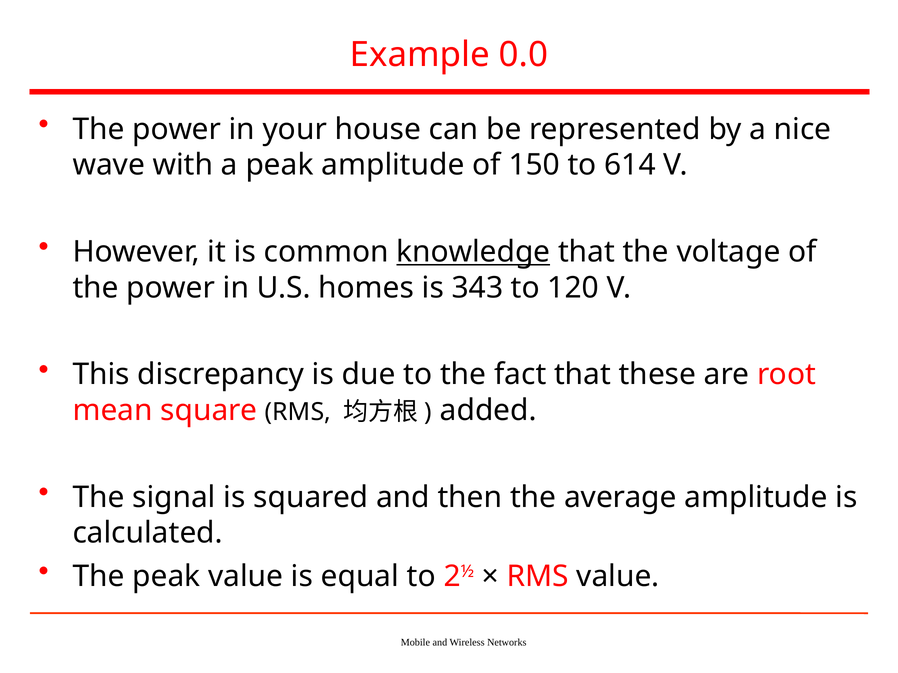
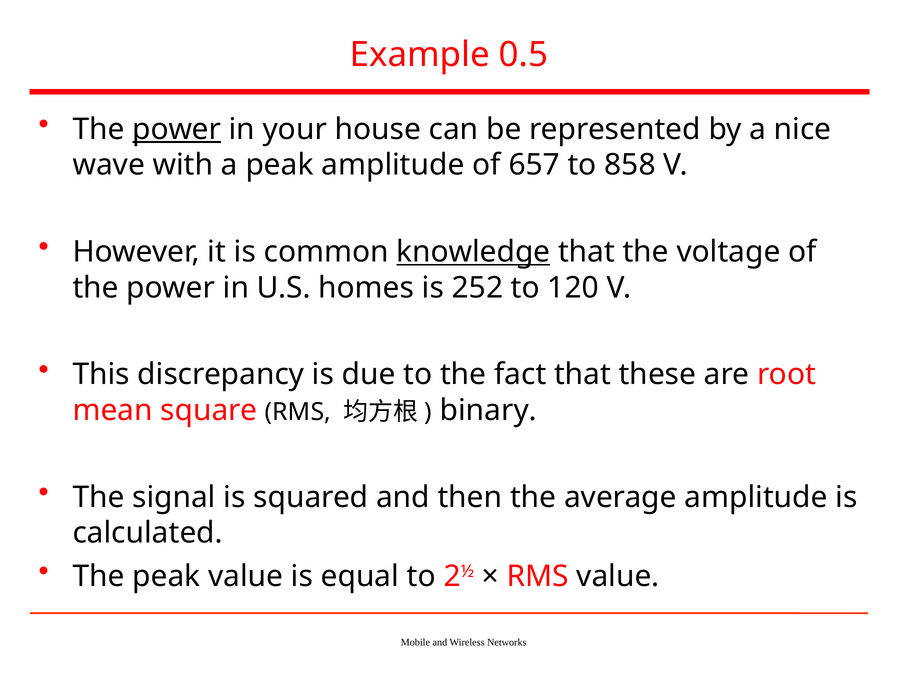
0.0: 0.0 -> 0.5 (524, 55)
power underline: none -> present (177, 129)
150: 150 -> 657 (534, 165)
614: 614 -> 858 (630, 165)
343: 343 -> 252 (477, 288)
added: added -> binary (488, 411)
